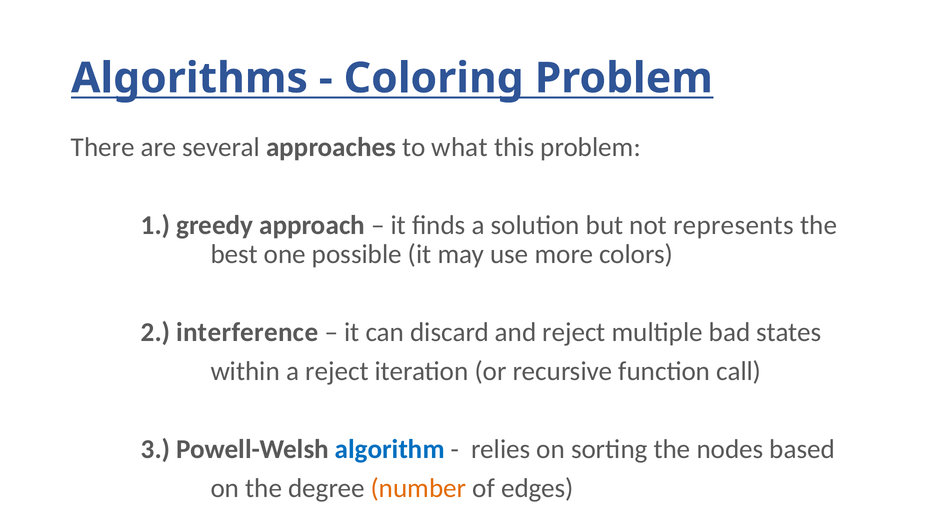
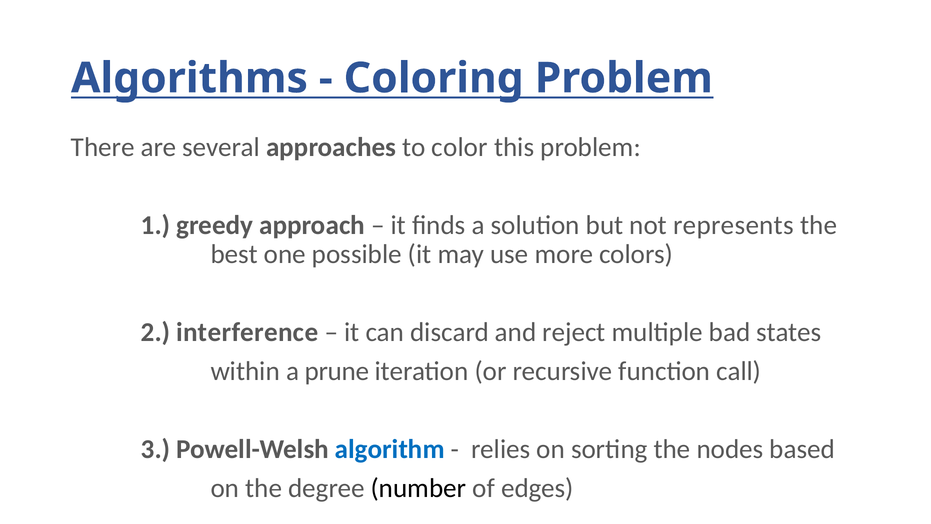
what: what -> color (460, 147)
a reject: reject -> prune (337, 371)
number colour: orange -> black (419, 488)
